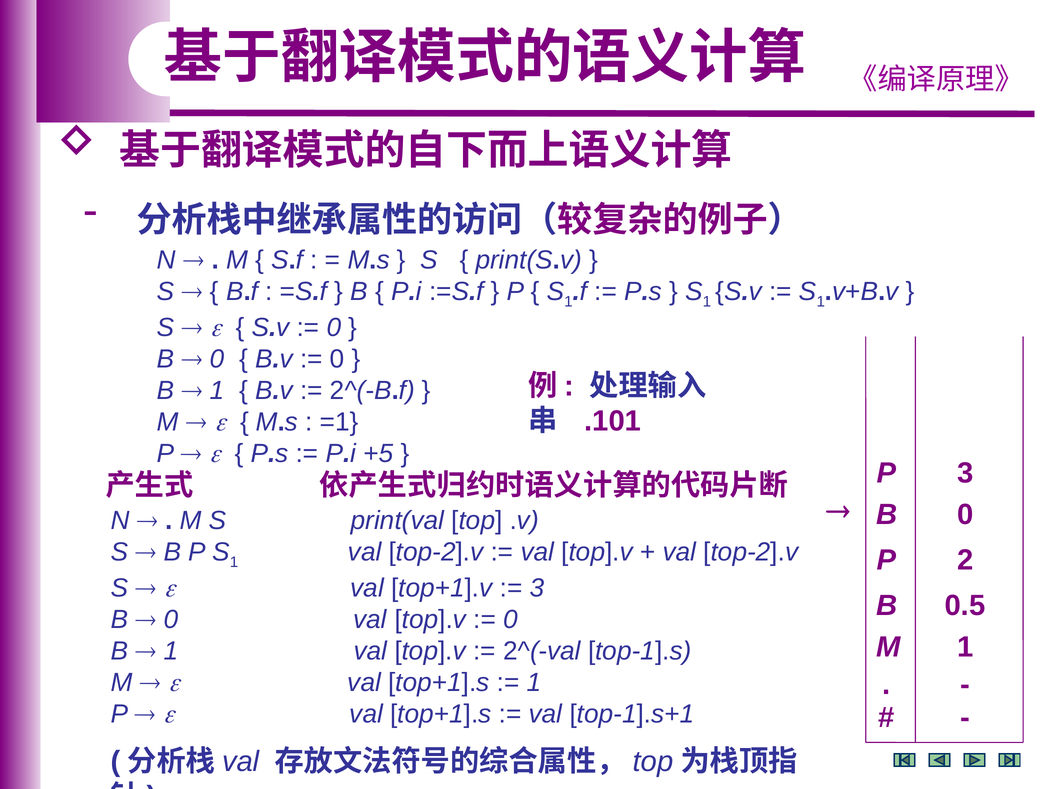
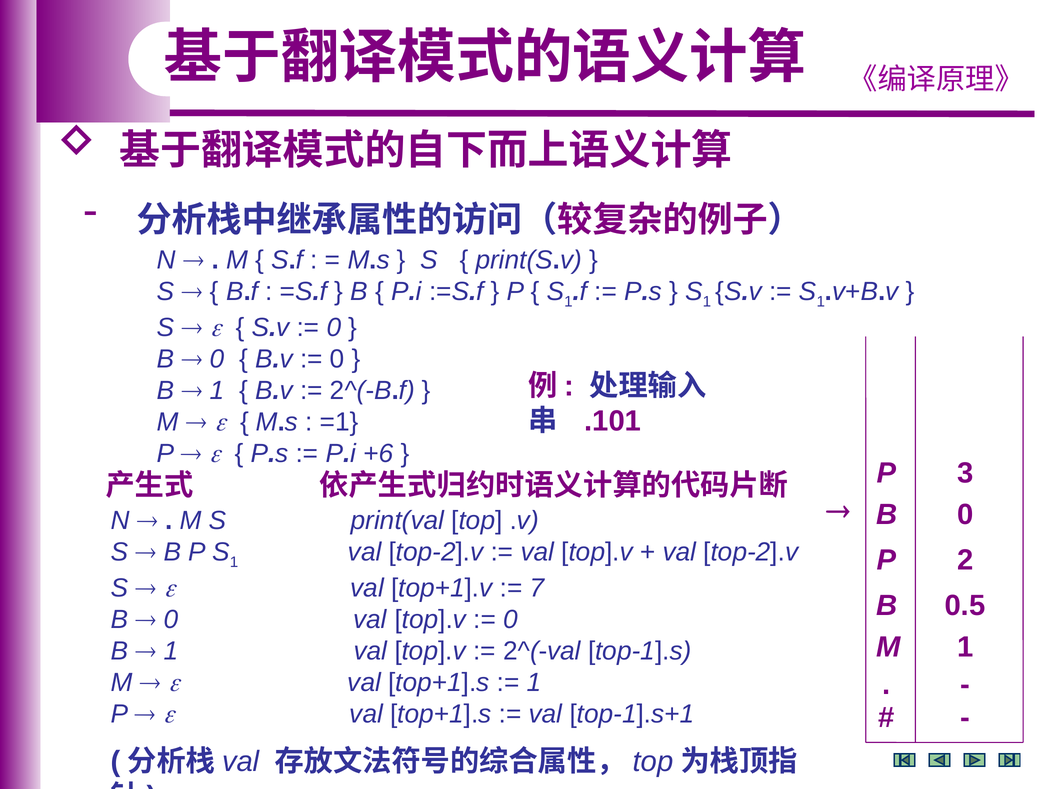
+5: +5 -> +6 (378, 454)
3: 3 -> 7 (537, 588)
